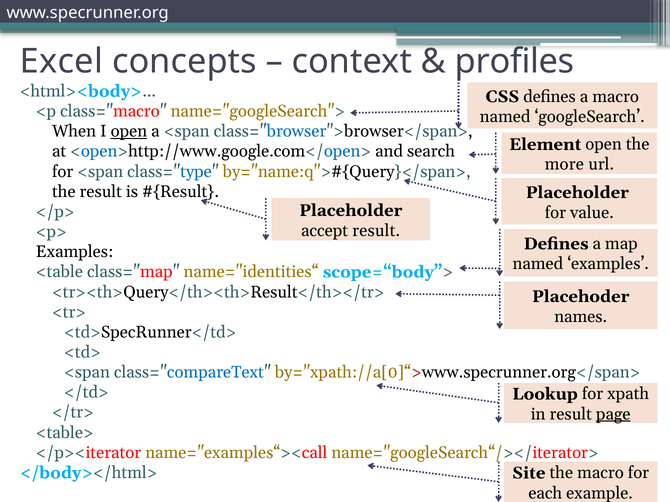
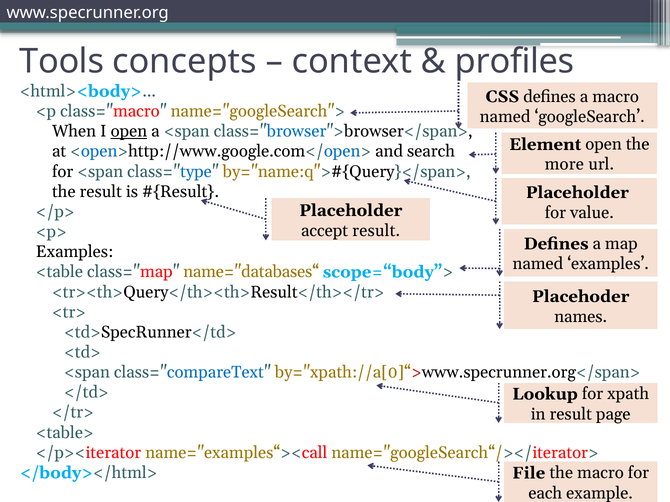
Excel: Excel -> Tools (62, 61)
name="identities“: name="identities“ -> name="databases“ (251, 272)
page underline: present -> none (613, 414)
Site: Site -> File (529, 473)
